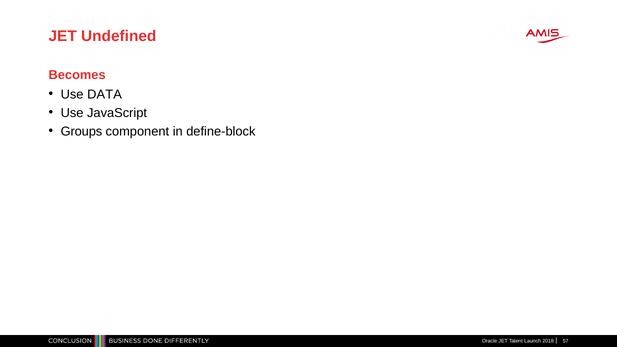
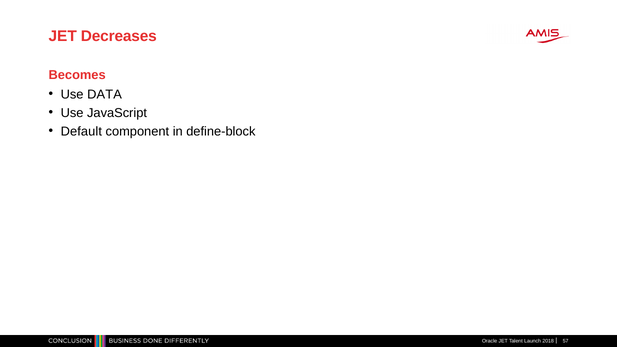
Undefined: Undefined -> Decreases (119, 36)
Groups: Groups -> Default (81, 131)
